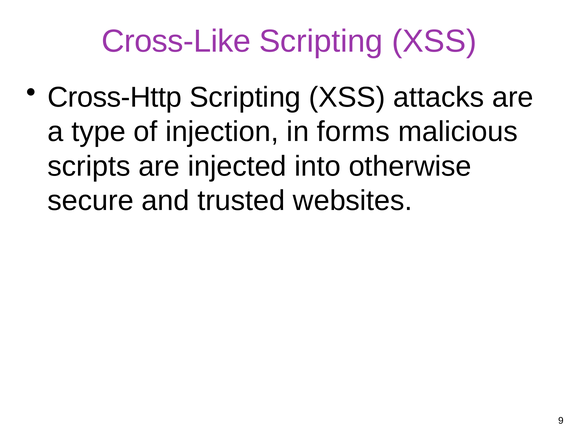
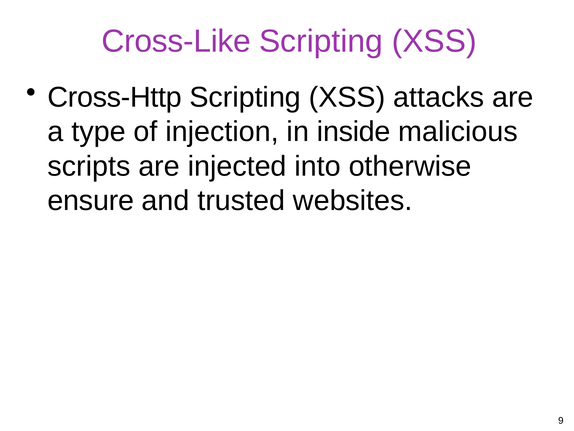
forms: forms -> inside (354, 132)
secure: secure -> ensure (91, 201)
